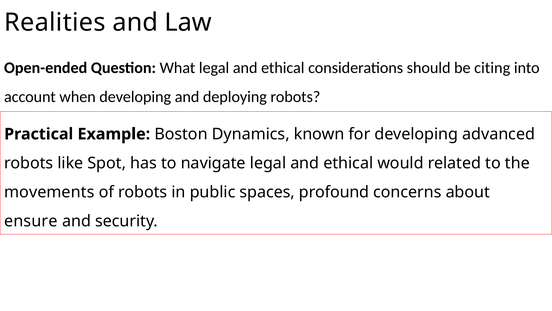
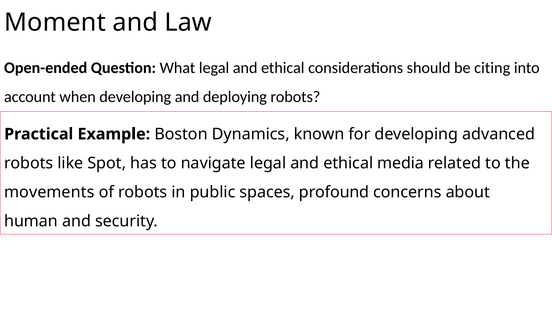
Realities: Realities -> Moment (55, 22)
would: would -> media (401, 163)
ensure: ensure -> human (31, 221)
